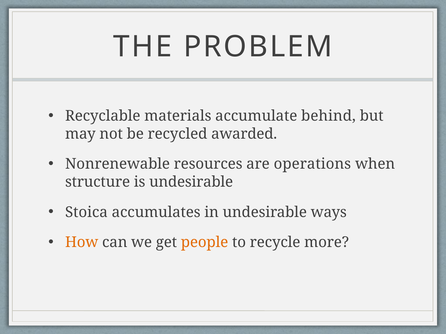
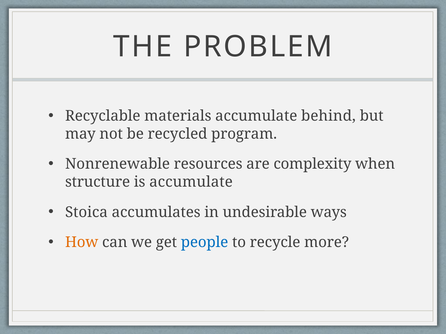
awarded: awarded -> program (244, 134)
operations: operations -> complexity (312, 164)
is undesirable: undesirable -> accumulate (191, 182)
people colour: orange -> blue (205, 243)
